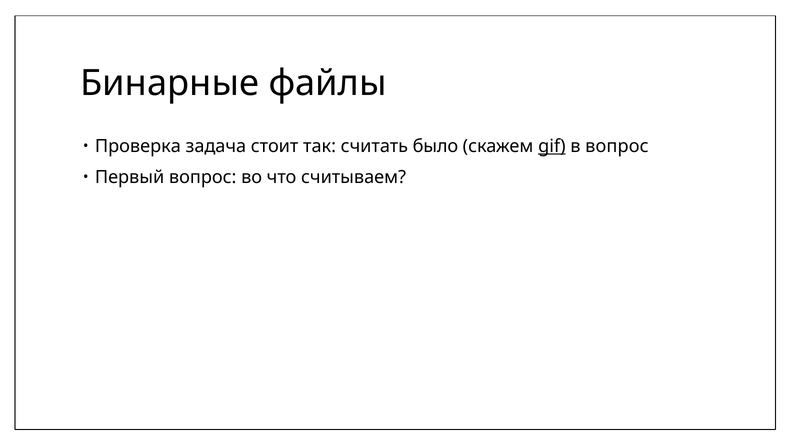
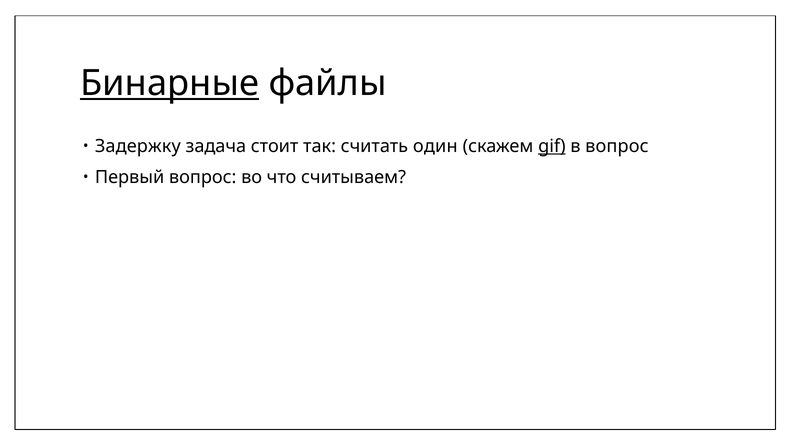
Бинарные underline: none -> present (170, 83)
Проверка: Проверка -> Задержку (138, 146)
было: было -> один (435, 146)
